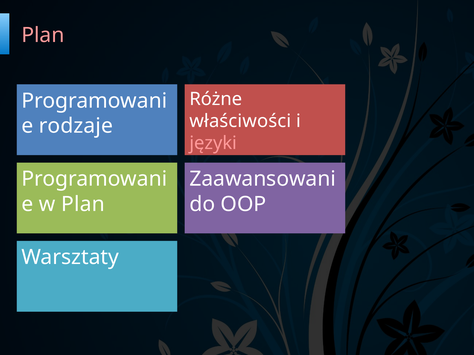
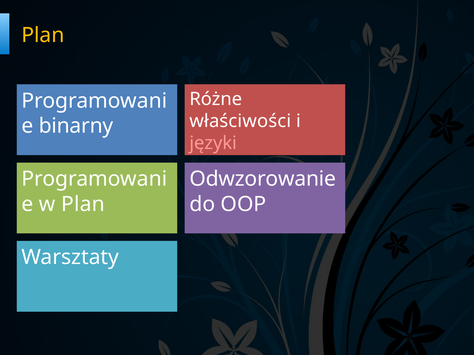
Plan colour: pink -> yellow (43, 35)
rodzaje: rodzaje -> binarny (76, 126)
Zaawansowani: Zaawansowani -> Odwzorowanie (263, 179)
